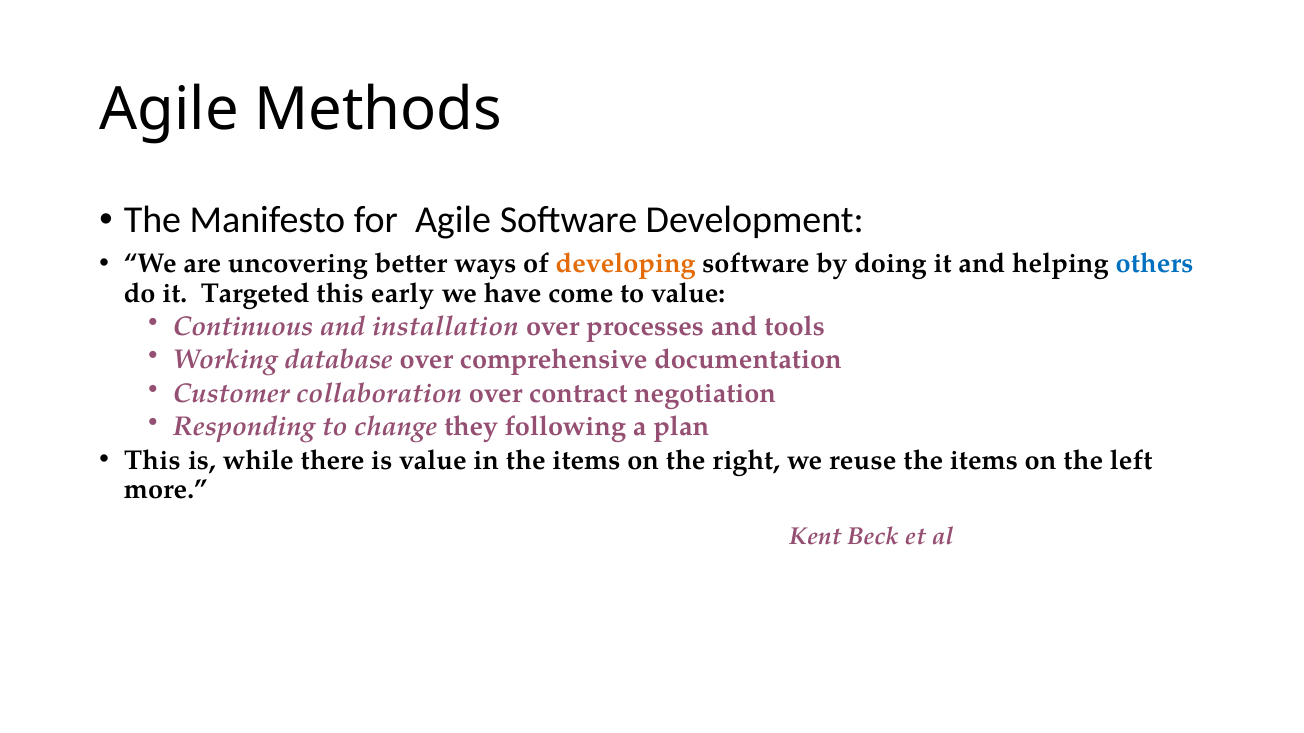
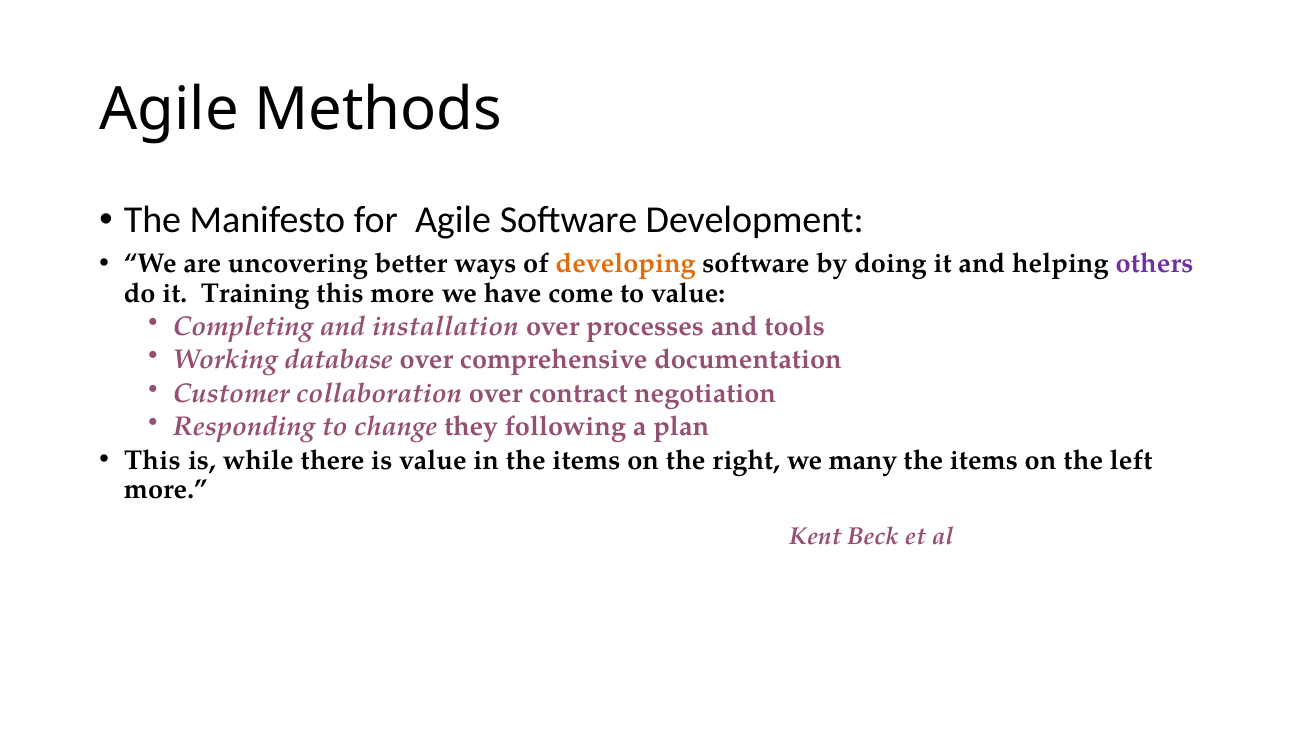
others colour: blue -> purple (1154, 264)
Targeted: Targeted -> Training (255, 293)
this early: early -> more (403, 293)
Continuous: Continuous -> Completing (243, 327)
reuse: reuse -> many (863, 460)
